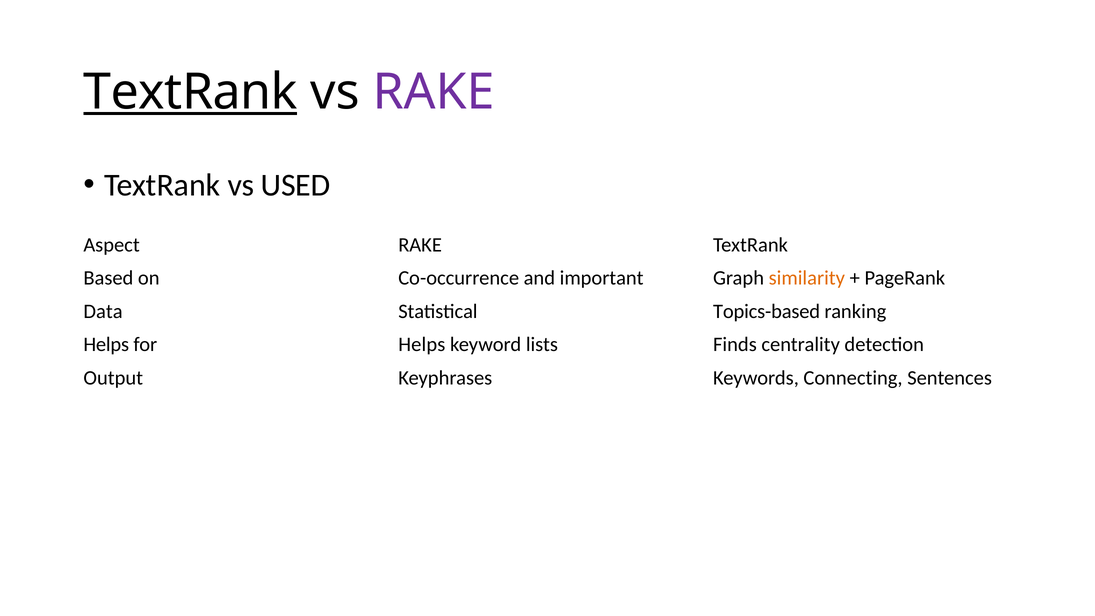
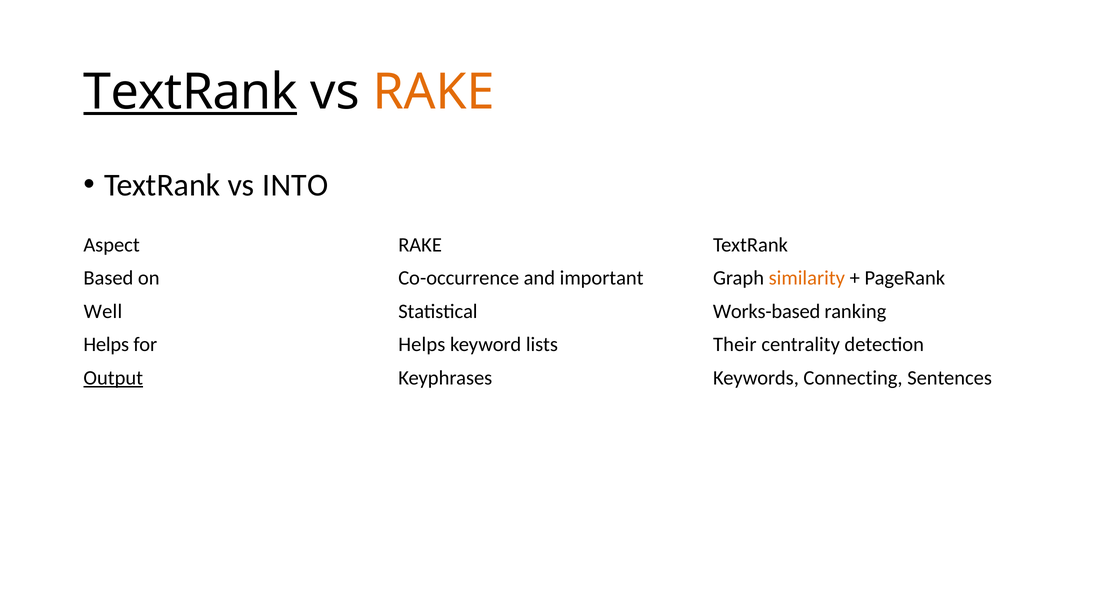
RAKE colour: purple -> orange (434, 92)
USED: USED -> INTO (295, 185)
Data: Data -> Well (103, 311)
Topics-based: Topics-based -> Works-based (767, 311)
Finds: Finds -> Their (735, 345)
Output underline: none -> present (113, 378)
